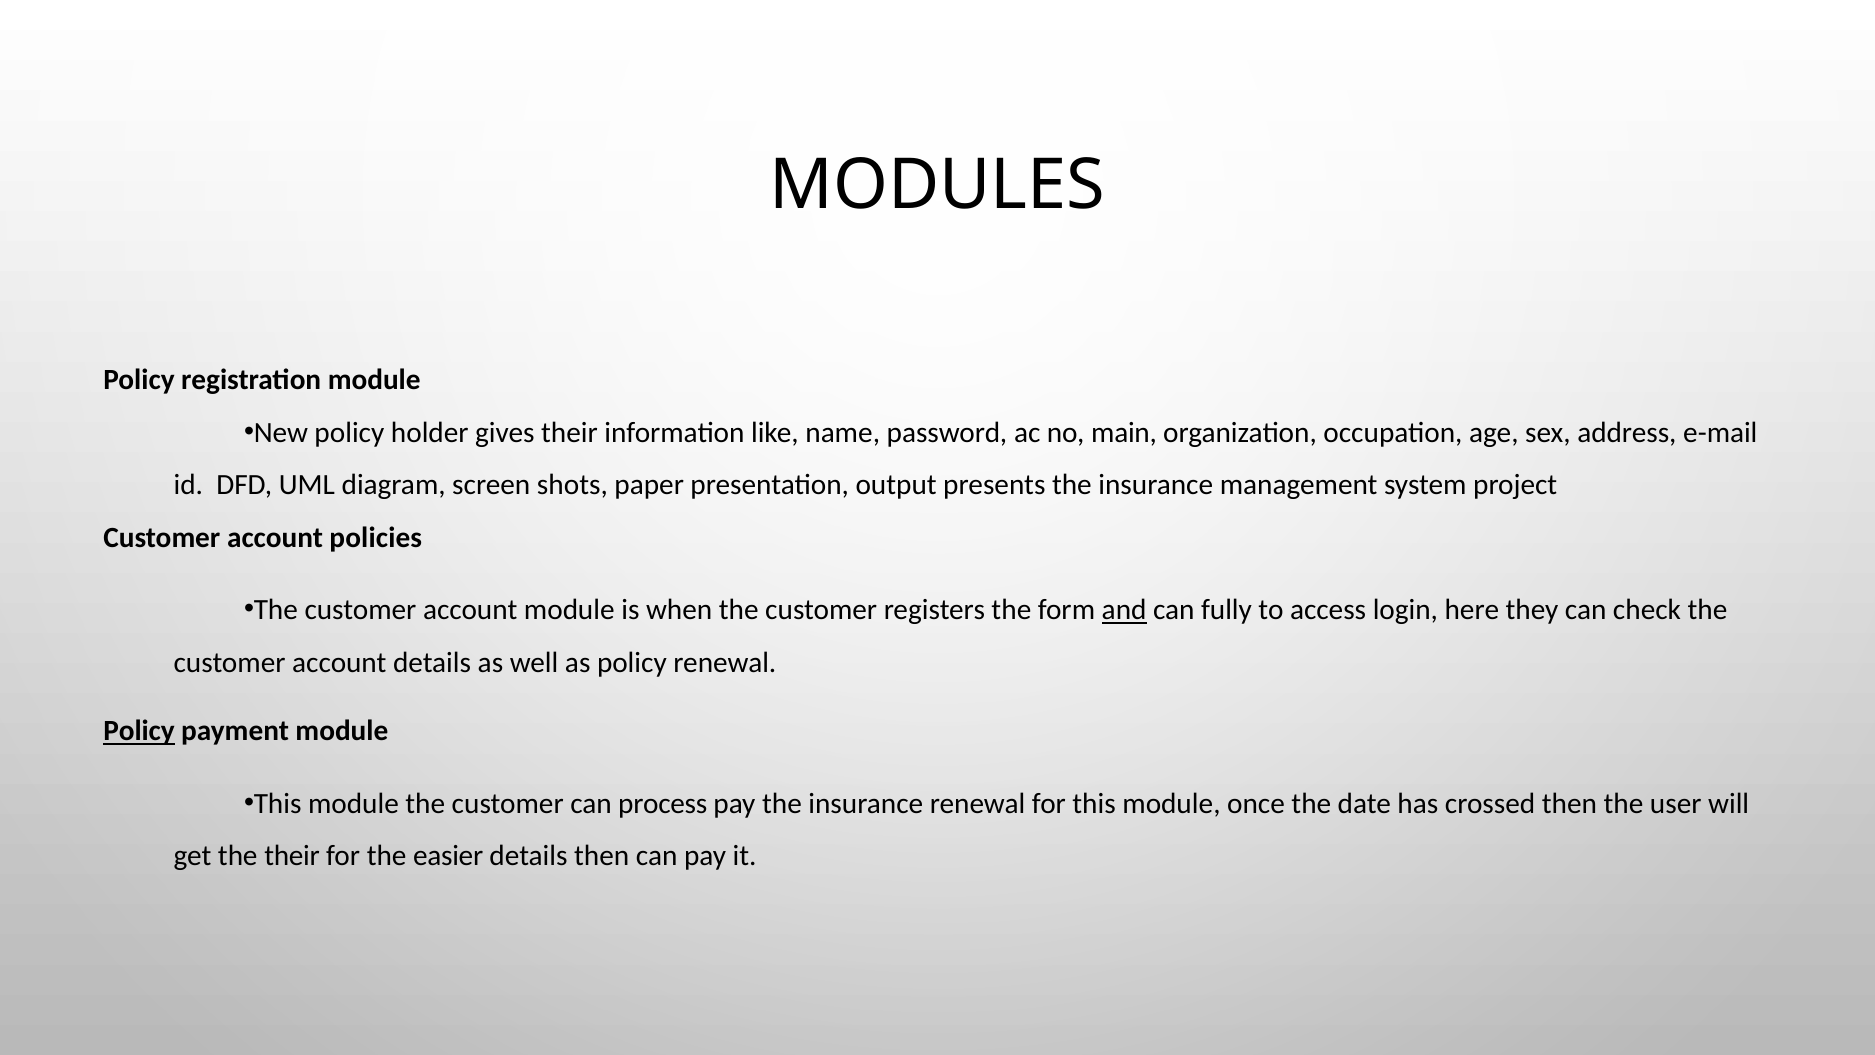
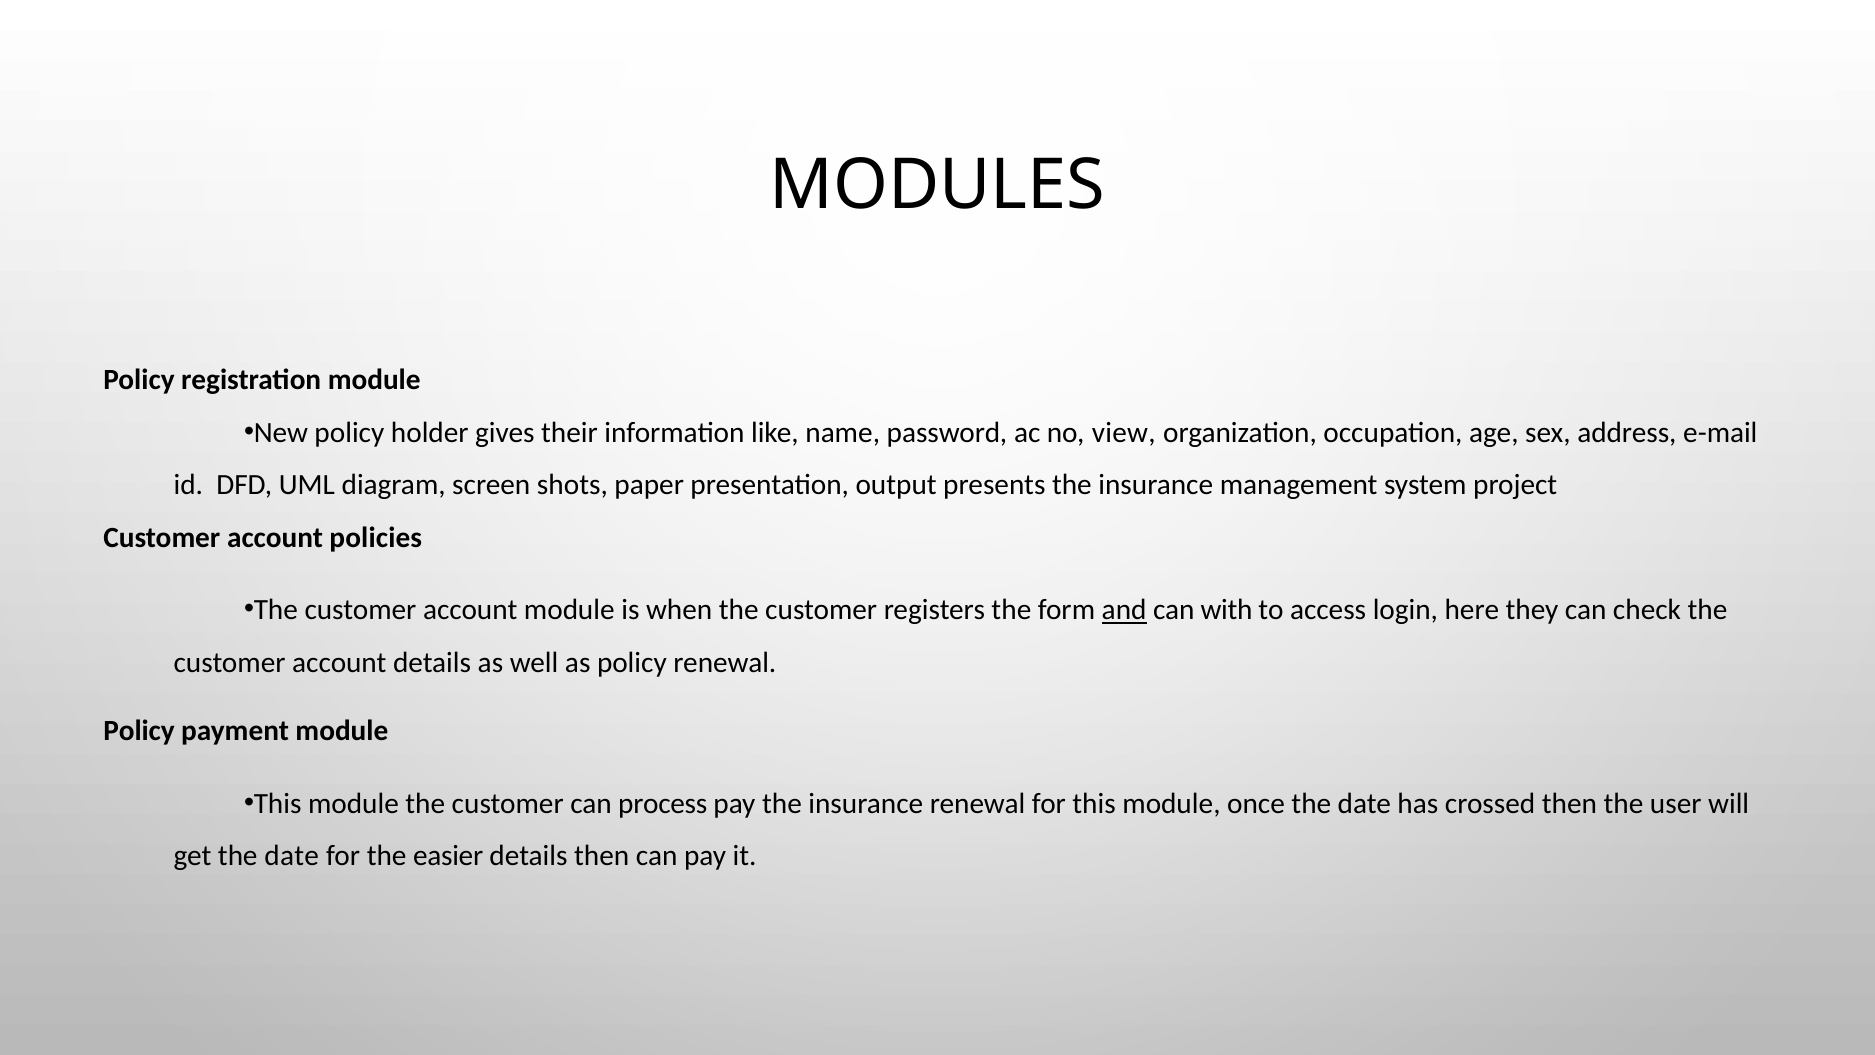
main: main -> view (1124, 432)
fully: fully -> with (1227, 610)
Policy underline: present -> none (139, 731)
get the their: their -> date (292, 856)
